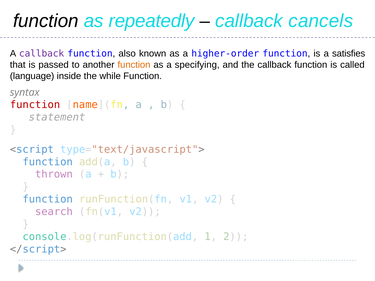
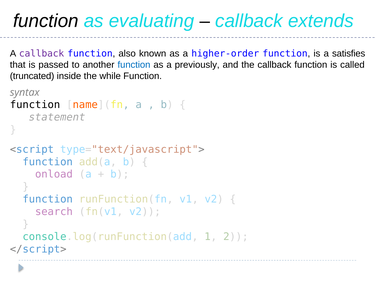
repeatedly: repeatedly -> evaluating (152, 21)
cancels: cancels -> extends (321, 21)
function colour: orange -> blue (134, 65)
specifying: specifying -> previously (197, 65)
language: language -> truncated (32, 76)
function colour: red -> black (35, 105)
thrown: thrown -> onload (54, 174)
